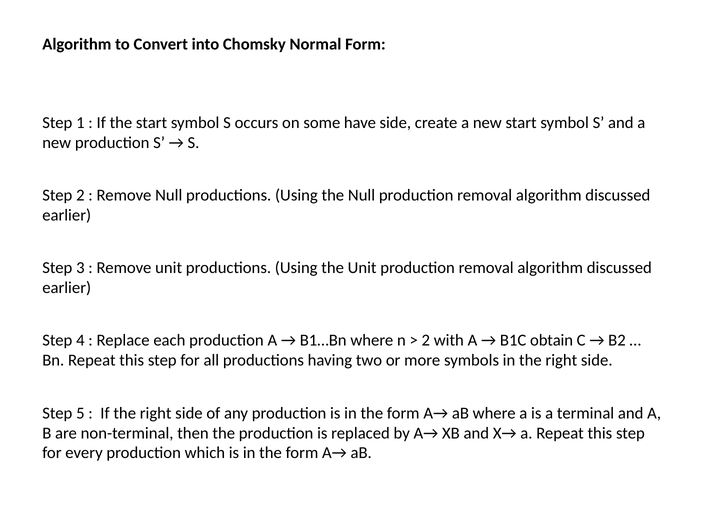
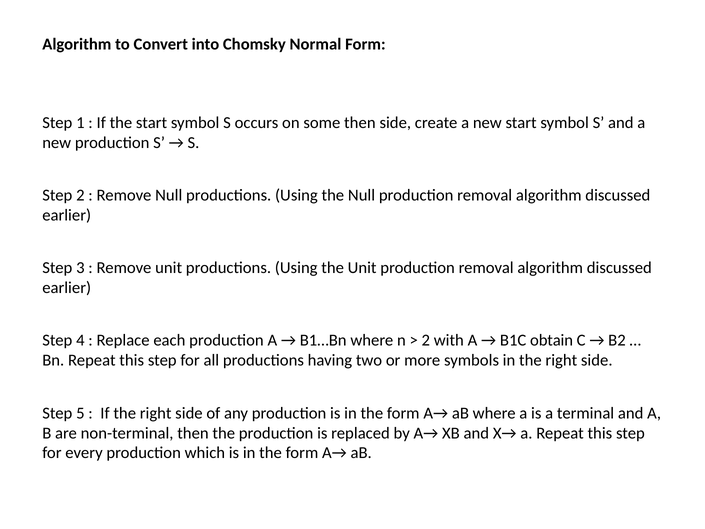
some have: have -> then (360, 123)
